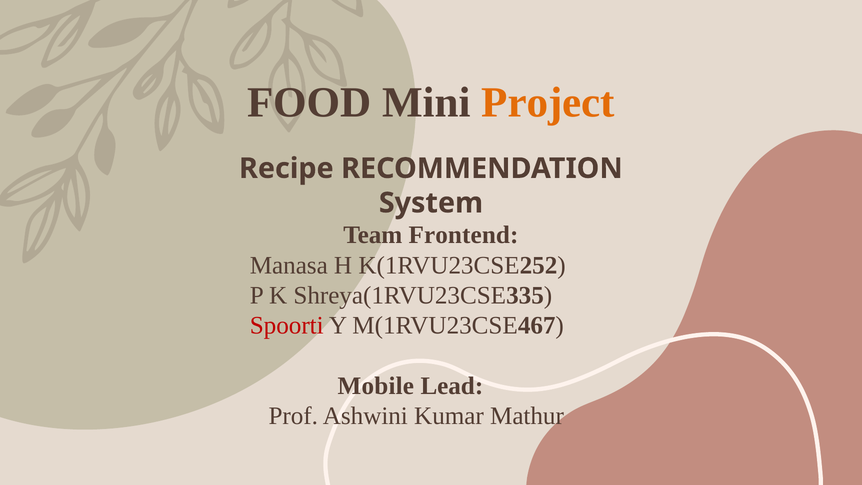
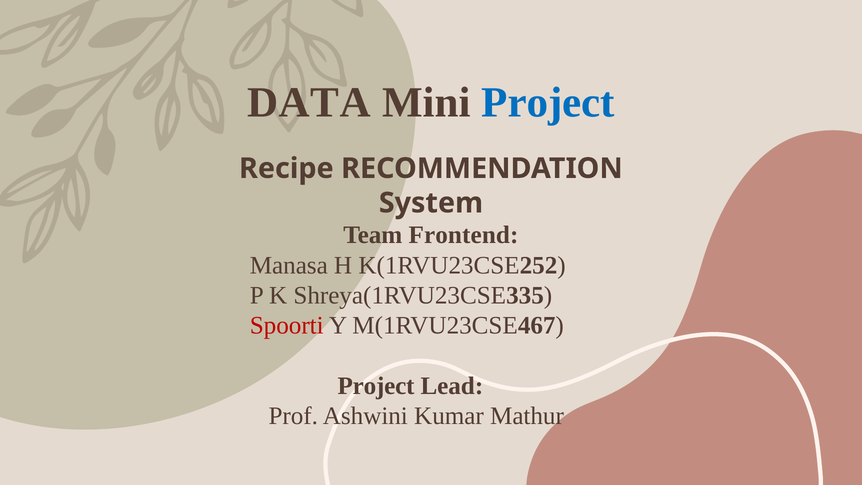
FOOD: FOOD -> DATA (309, 102)
Project colour: orange -> blue (548, 102)
Mobile: Mobile -> Project (376, 386)
